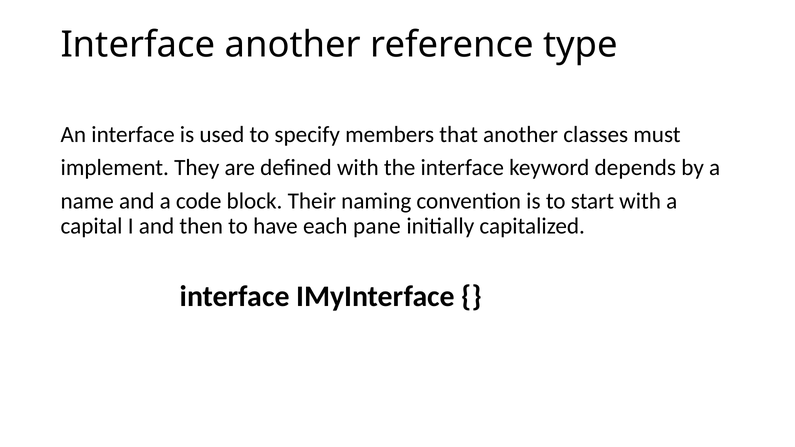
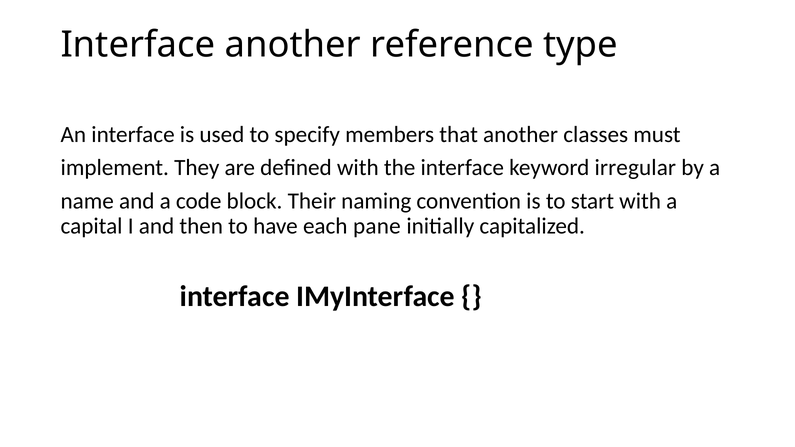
depends: depends -> irregular (635, 168)
